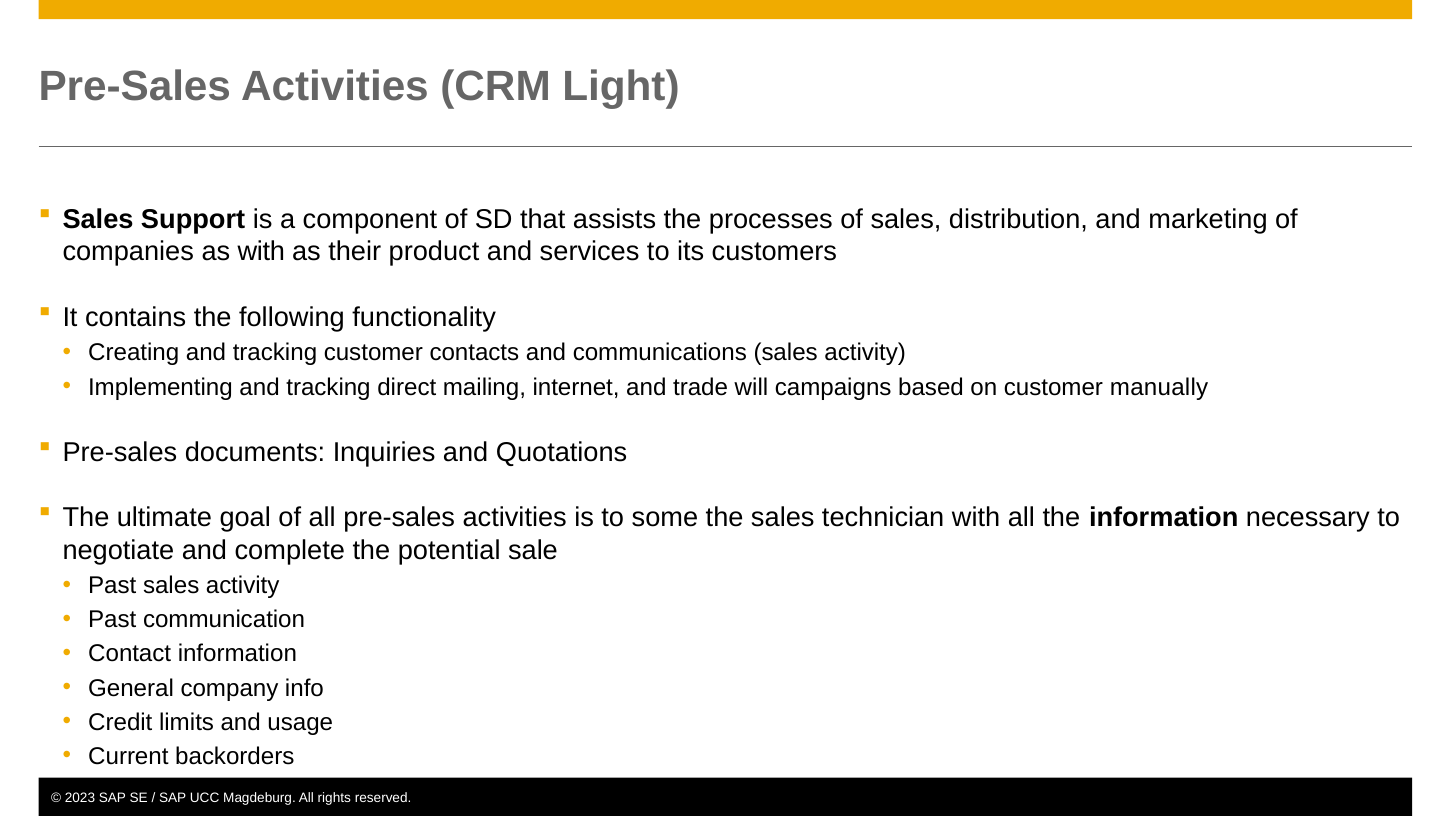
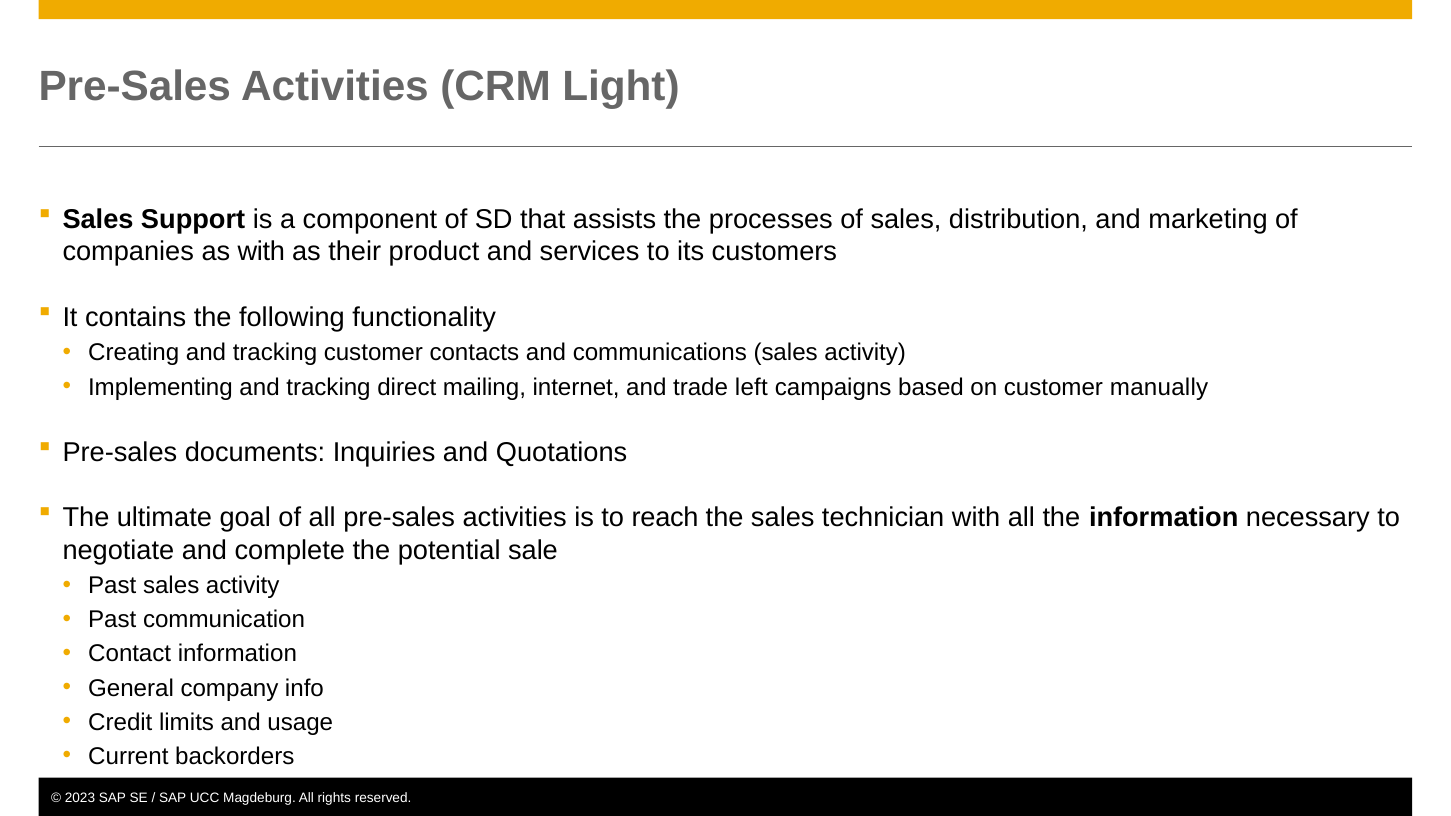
will: will -> left (751, 387)
some: some -> reach (665, 518)
